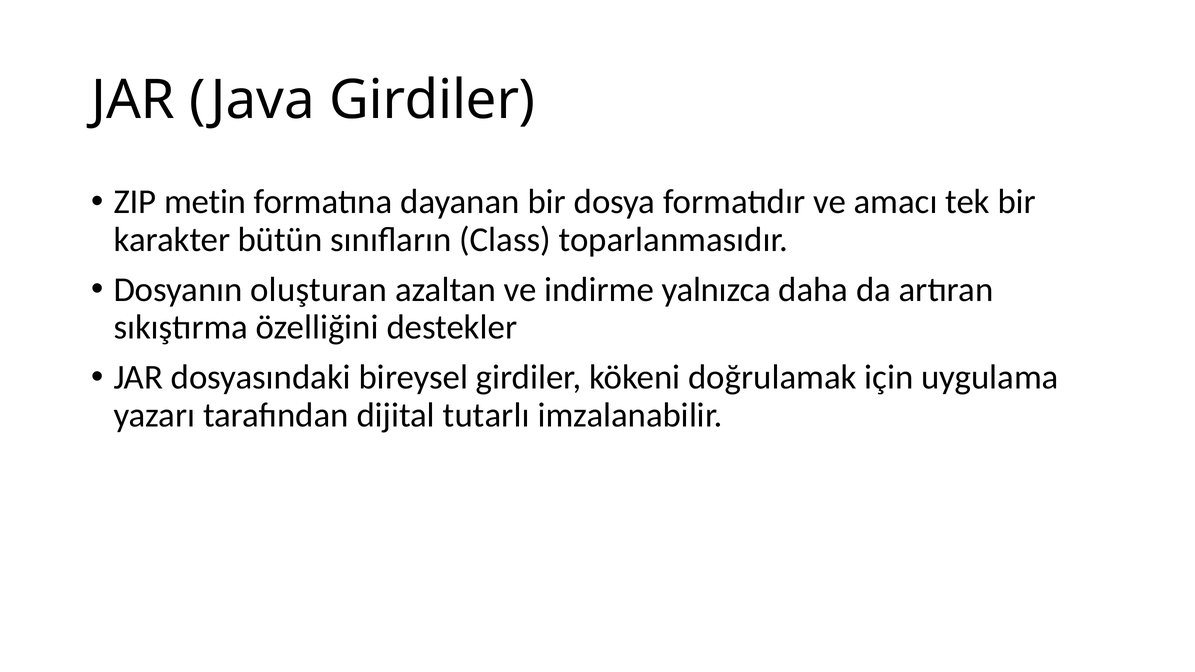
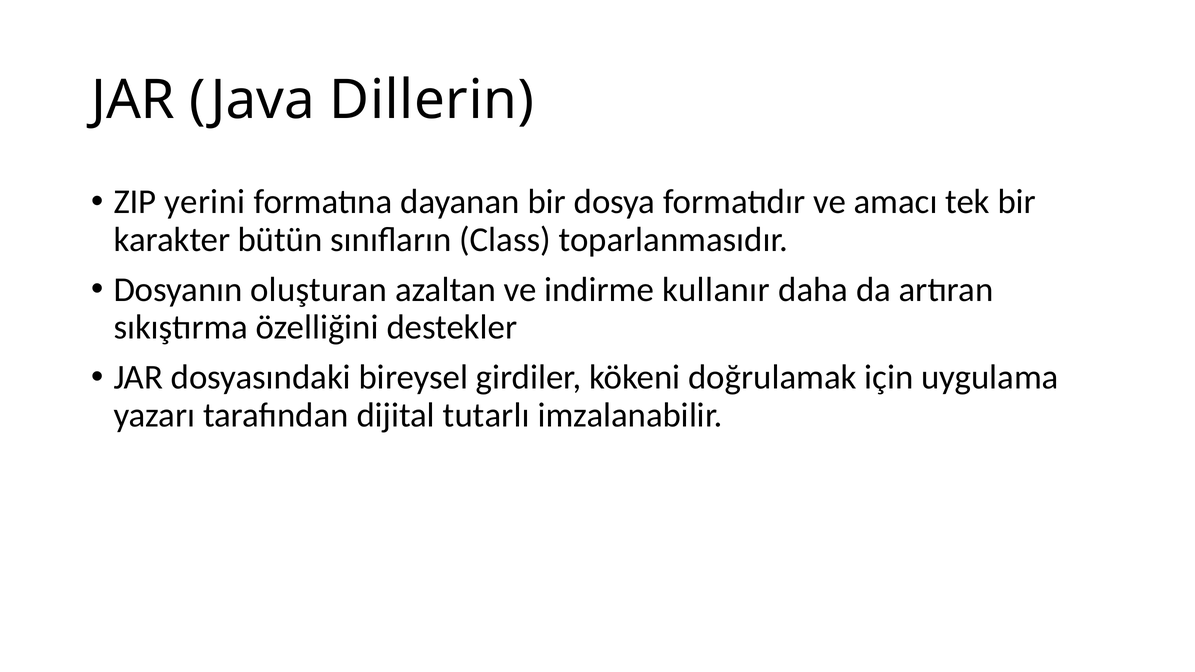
Java Girdiler: Girdiler -> Dillerin (432, 100)
metin: metin -> yerini (205, 202)
yalnızca: yalnızca -> kullanır (716, 290)
